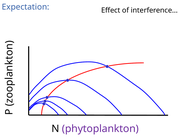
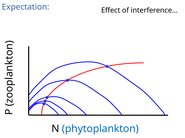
phytoplankton colour: purple -> blue (100, 129)
